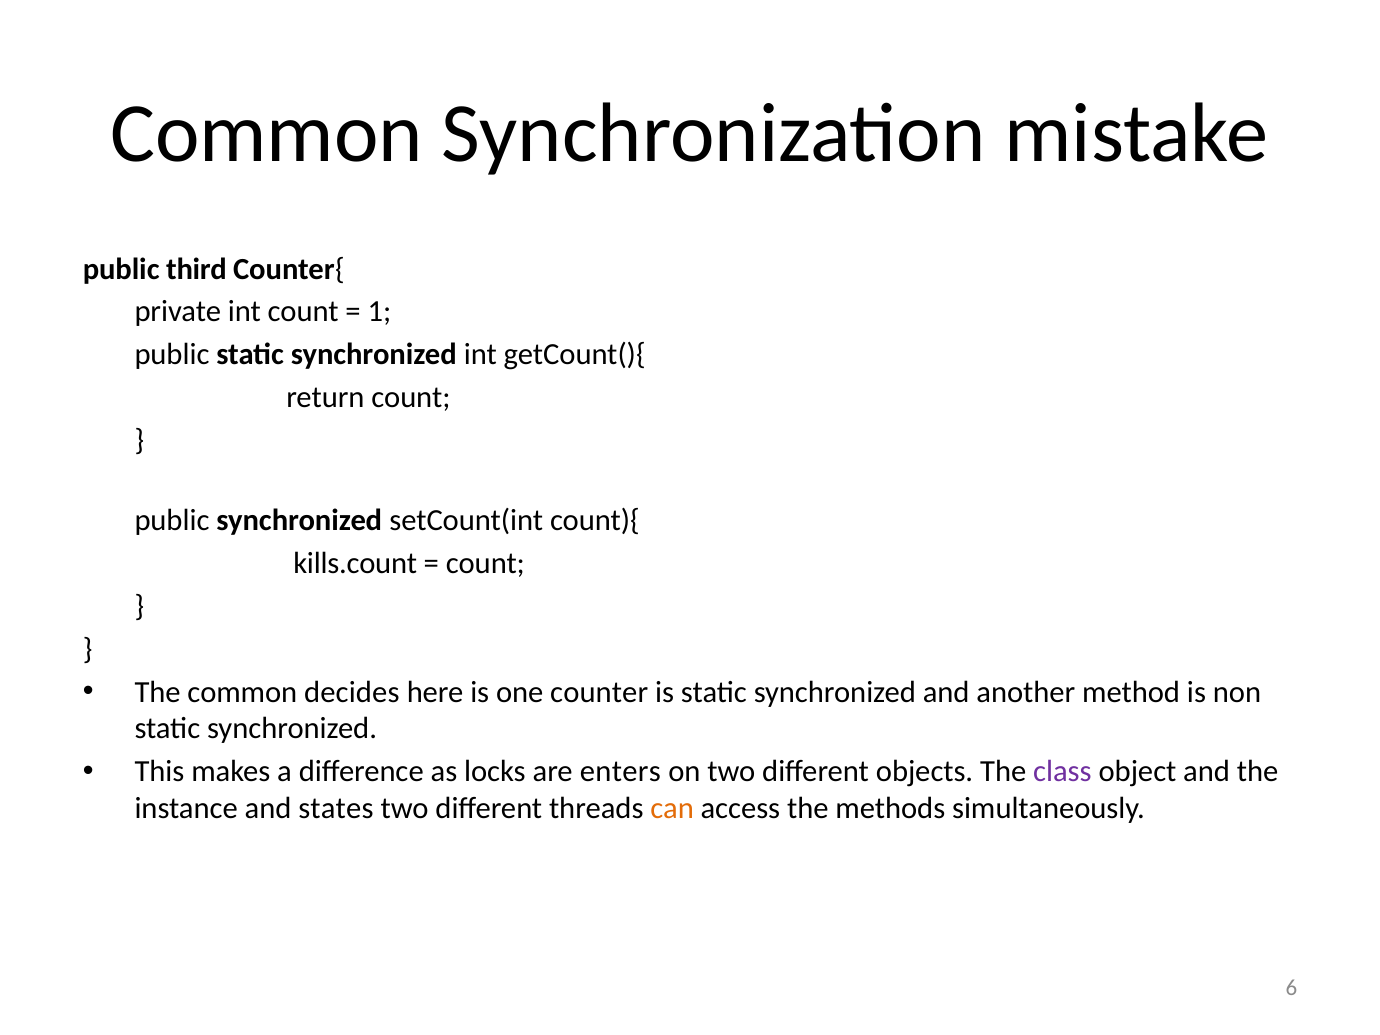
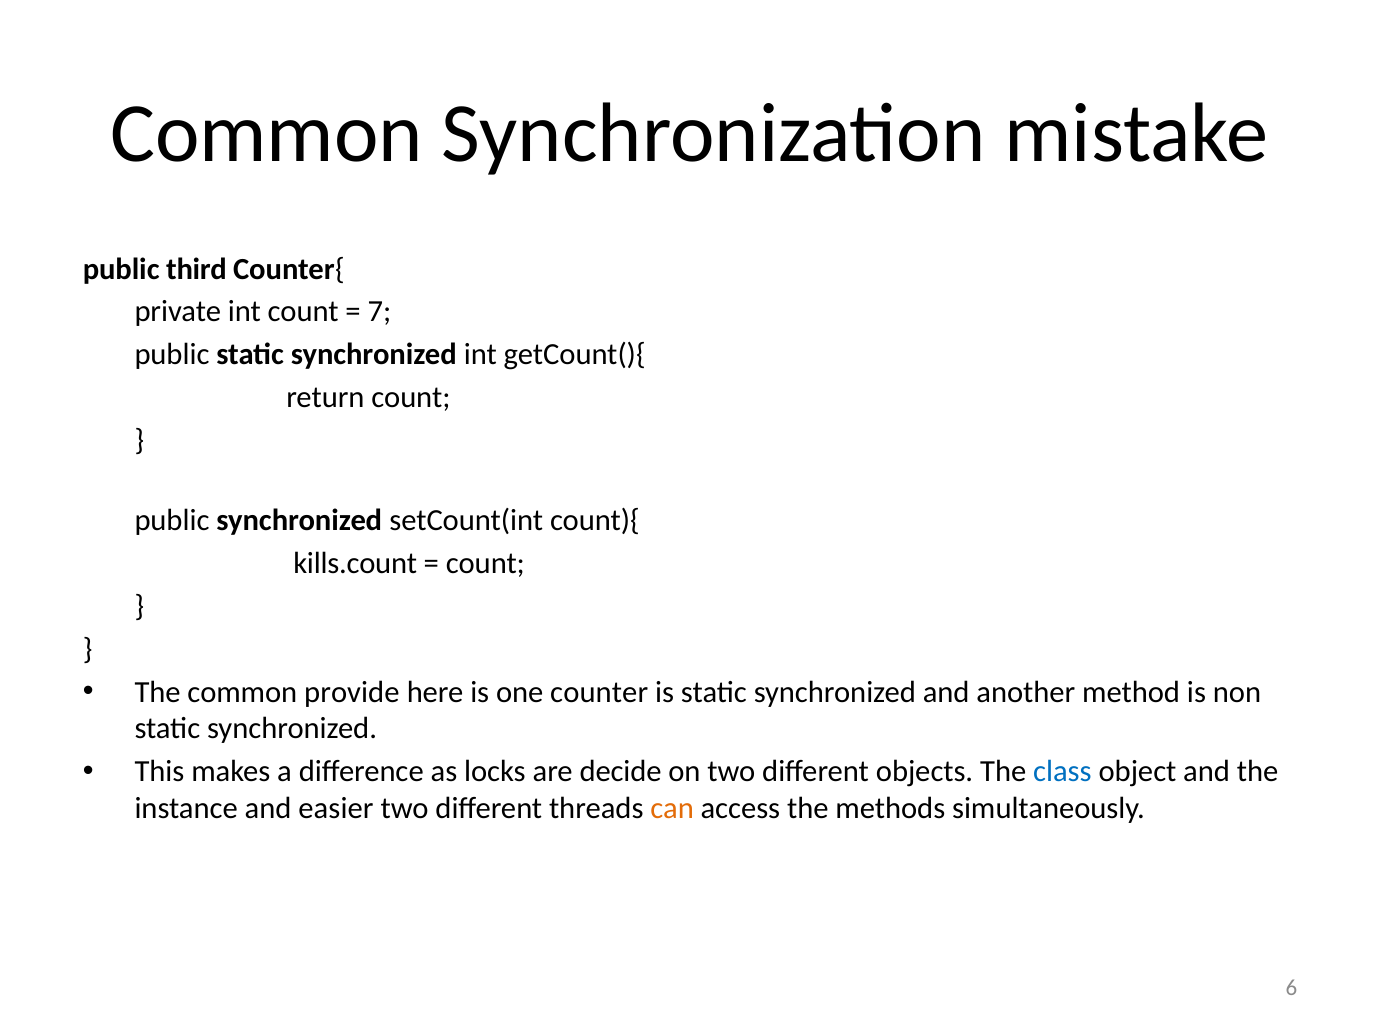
1: 1 -> 7 (380, 312)
decides: decides -> provide (352, 692)
enters: enters -> decide (621, 772)
class colour: purple -> blue (1062, 772)
states: states -> easier (336, 808)
